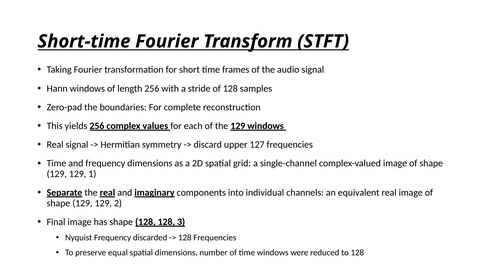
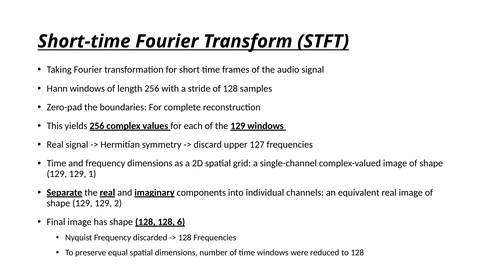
3: 3 -> 6 (181, 222)
